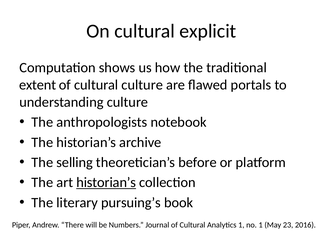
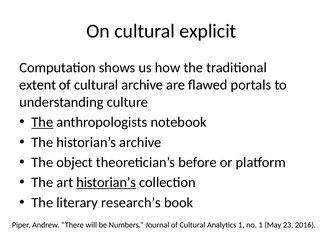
cultural culture: culture -> archive (142, 85)
The underline: none -> present (42, 122)
selling: selling -> object (75, 163)
pursuing’s: pursuing’s -> research’s (131, 203)
